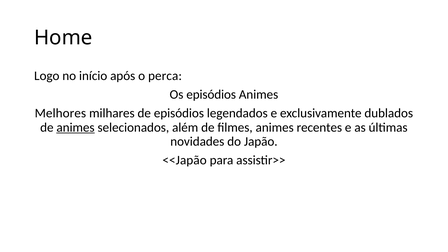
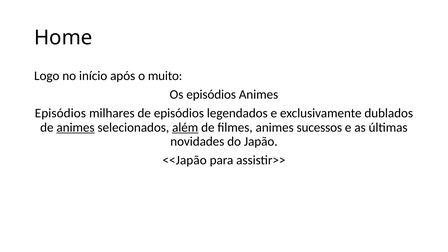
perca: perca -> muito (165, 76)
Melhores: Melhores -> Episódios (60, 113)
além underline: none -> present (185, 127)
recentes: recentes -> sucessos (319, 127)
